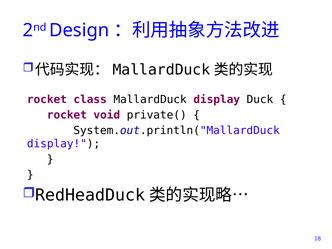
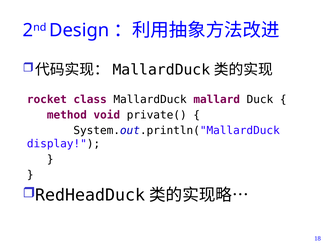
MallardDuck display: display -> mallard (217, 100)
rocket: rocket -> method (67, 115)
